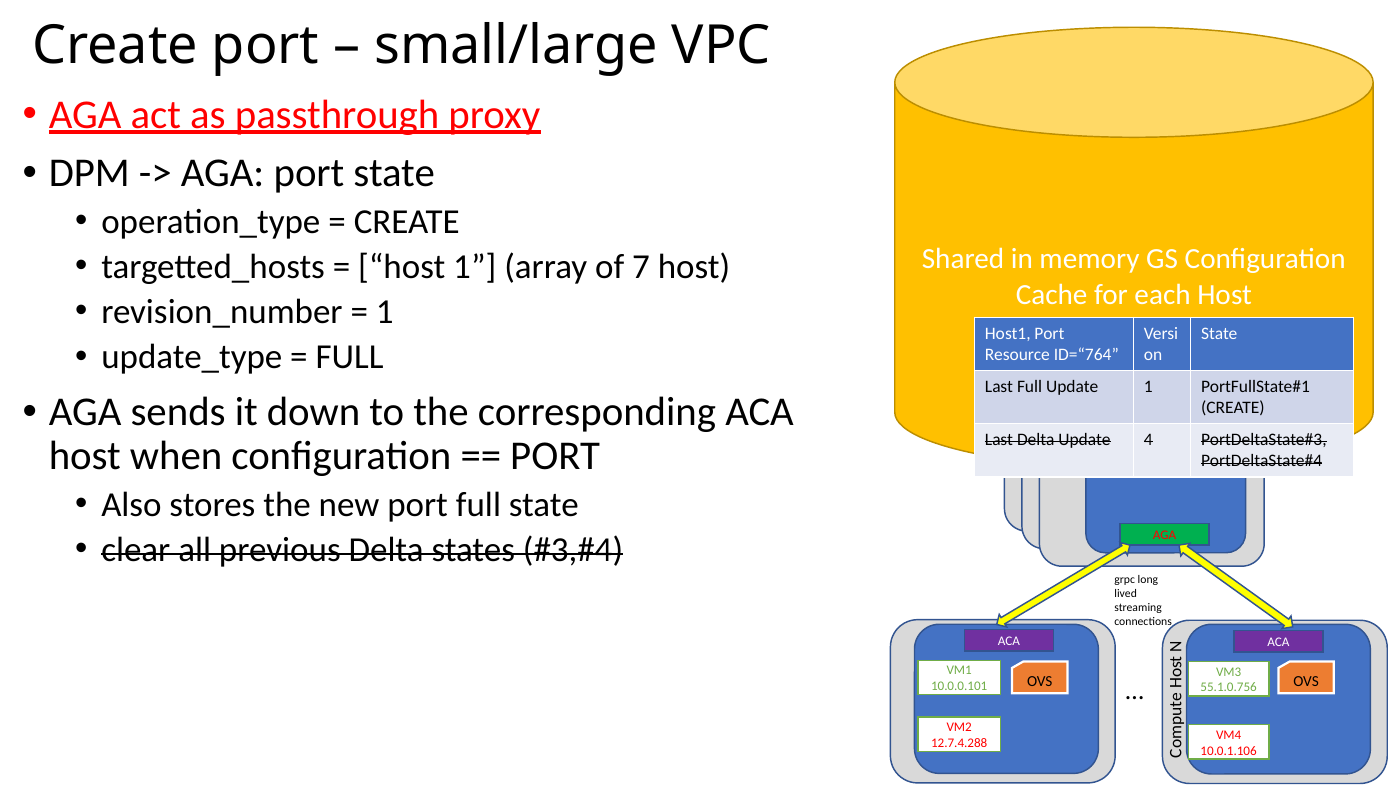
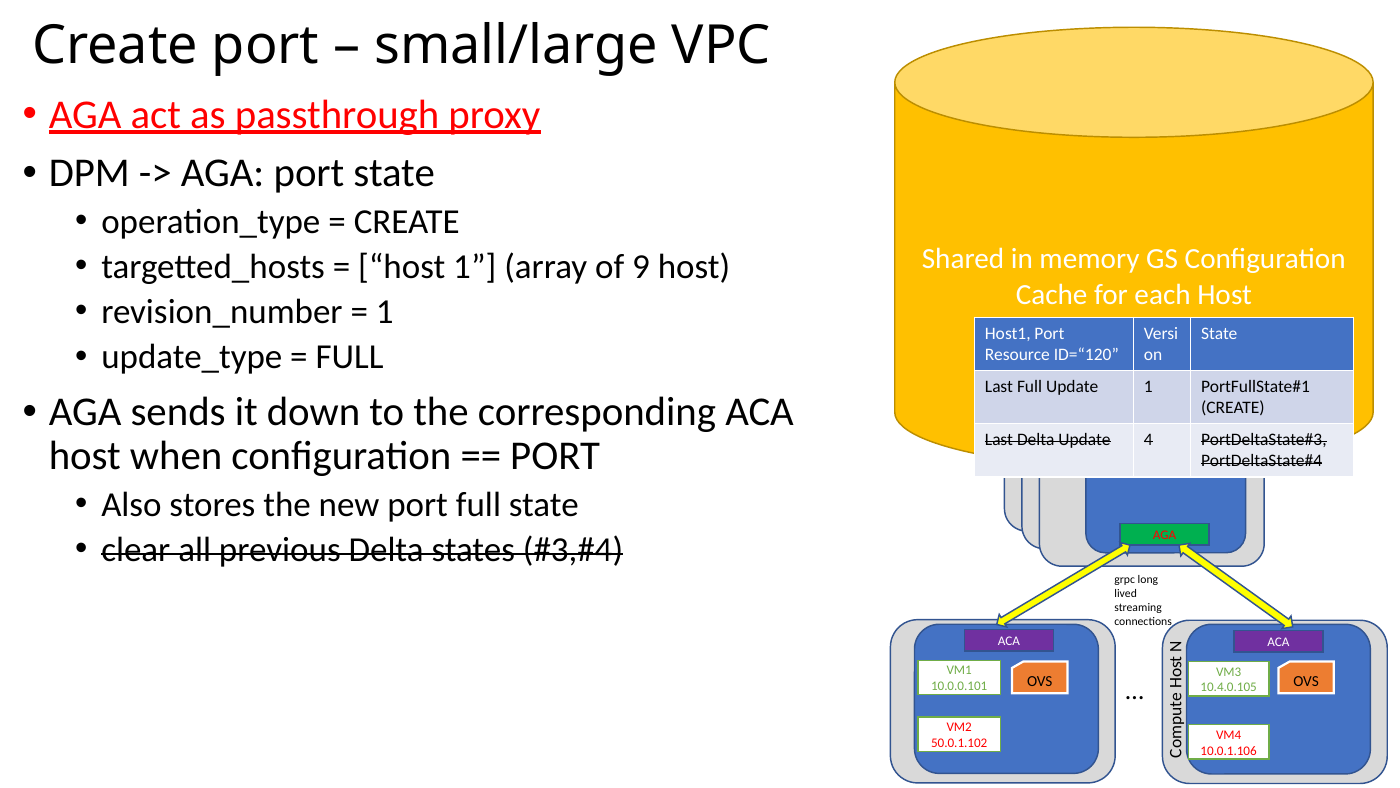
7: 7 -> 9 (641, 267)
ID=“764: ID=“764 -> ID=“120 (1086, 354)
55.1.0.756: 55.1.0.756 -> 10.4.0.105 (1229, 687)
12.7.4.288: 12.7.4.288 -> 50.0.1.102 (959, 742)
